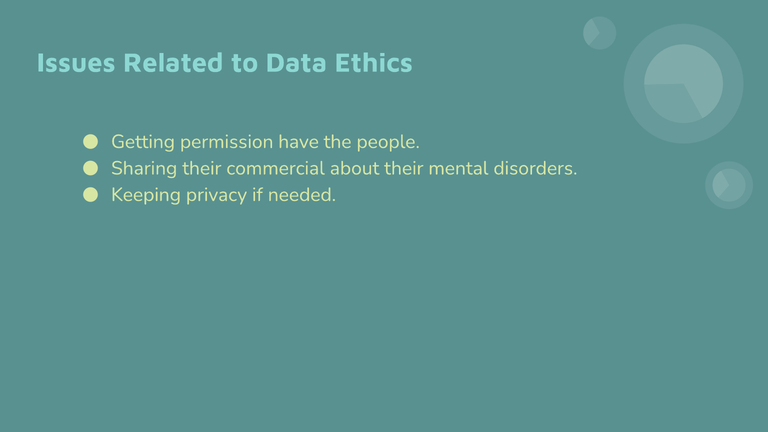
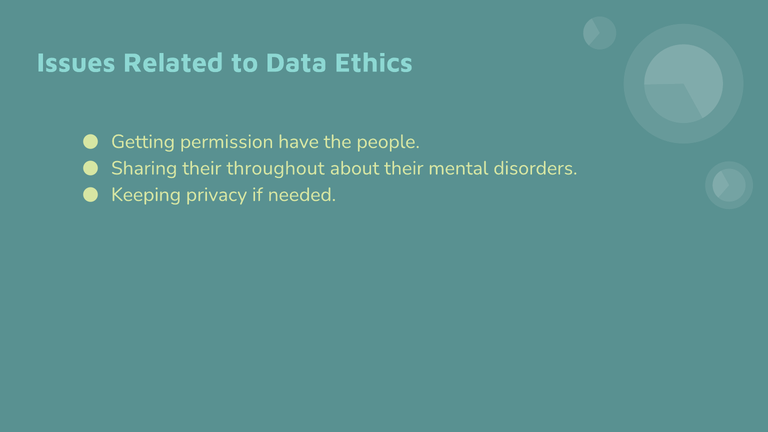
commercial: commercial -> throughout (275, 168)
